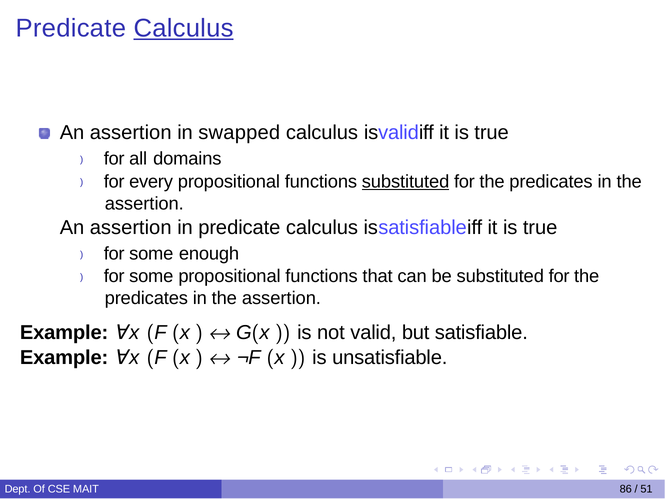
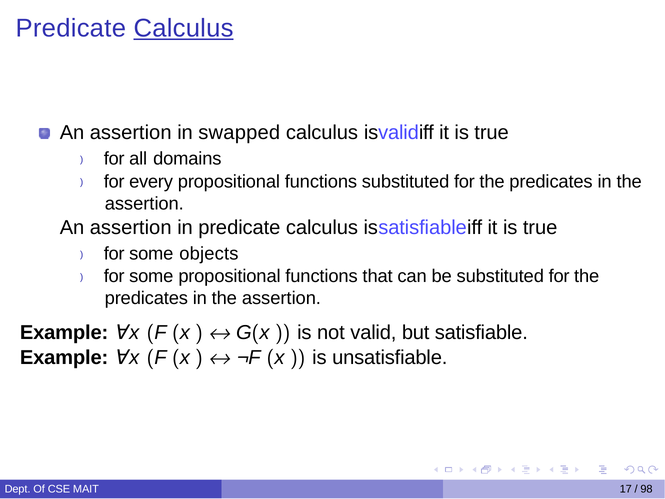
substituted underline: present -> none (406, 182)
enough: enough -> objects (209, 254)
86: 86 -> 17 (626, 489)
51: 51 -> 98 (646, 489)
